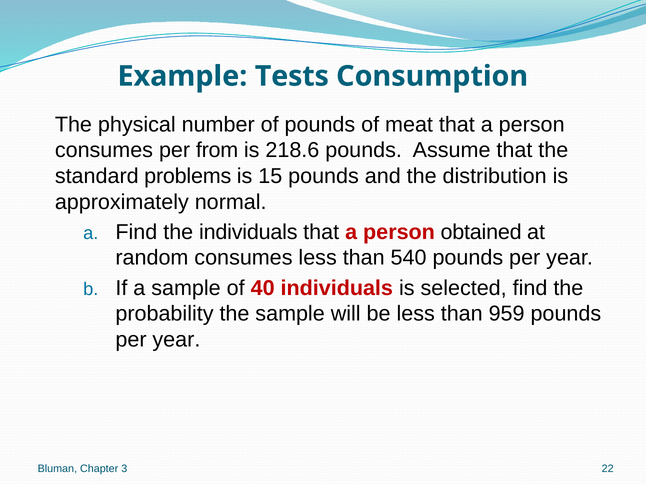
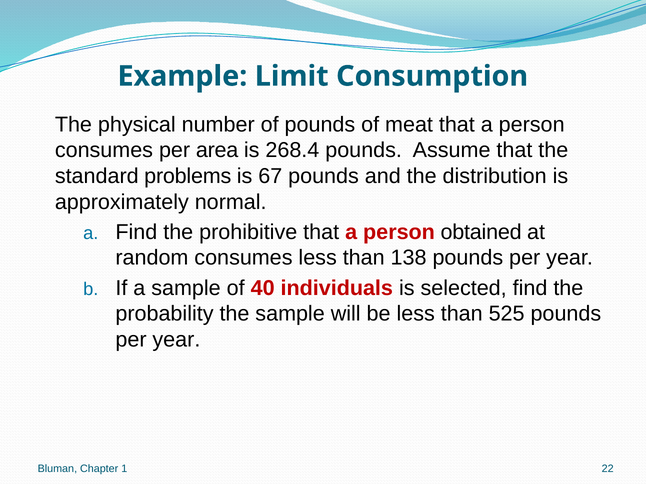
Tests: Tests -> Limit (292, 76)
from: from -> area (217, 151)
218.6: 218.6 -> 268.4 (292, 151)
15: 15 -> 67 (270, 176)
the individuals: individuals -> prohibitive (248, 232)
540: 540 -> 138 (409, 258)
959: 959 -> 525 (507, 314)
3: 3 -> 1 (124, 469)
